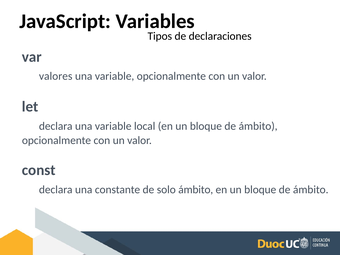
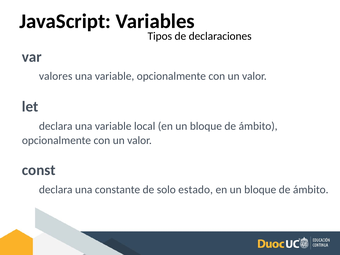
solo ámbito: ámbito -> estado (196, 190)
